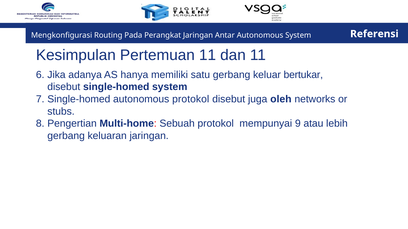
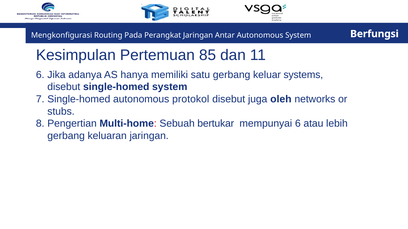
Referensi: Referensi -> Berfungsi (374, 34)
Pertemuan 11: 11 -> 85 (208, 55)
bertukar: bertukar -> systems (303, 75)
Sebuah protokol: protokol -> bertukar (216, 124)
mempunyai 9: 9 -> 6 (298, 124)
